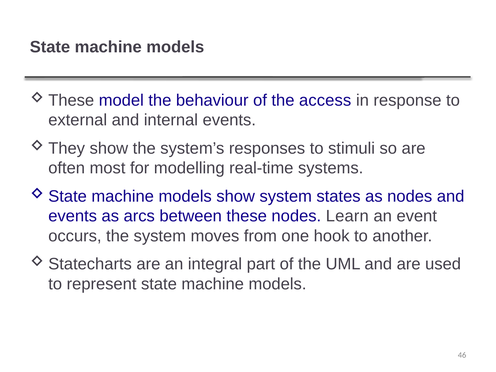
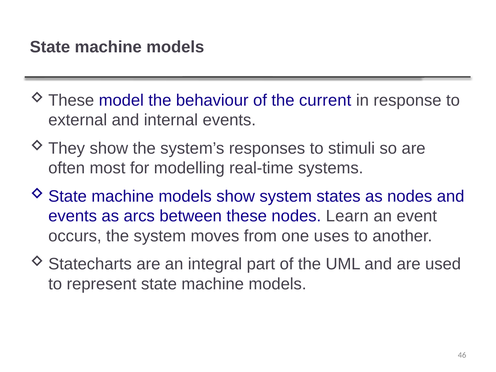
access: access -> current (325, 100)
hook: hook -> uses (332, 236)
